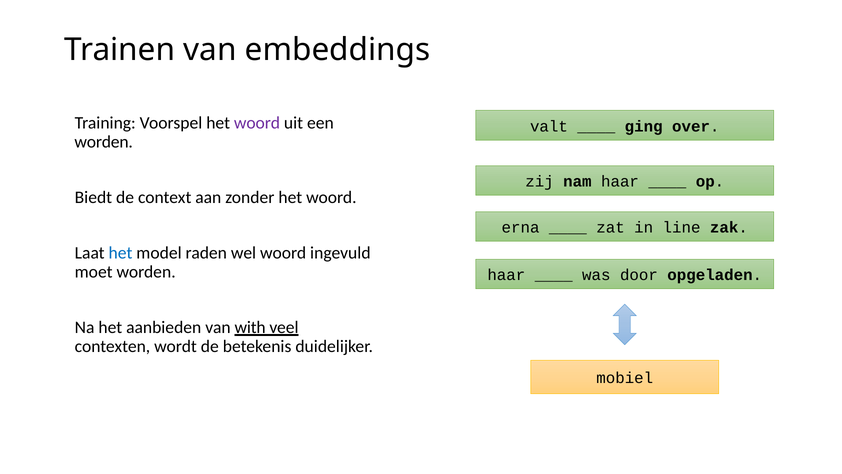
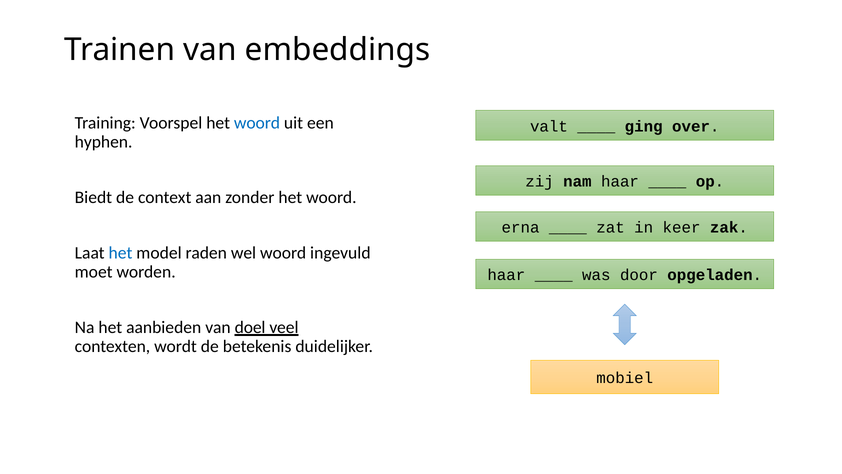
woord colour: purple -> blue (257, 123)
worden: worden -> hyphen (104, 142)
line: line -> keer (682, 228)
with: with -> doel (250, 327)
